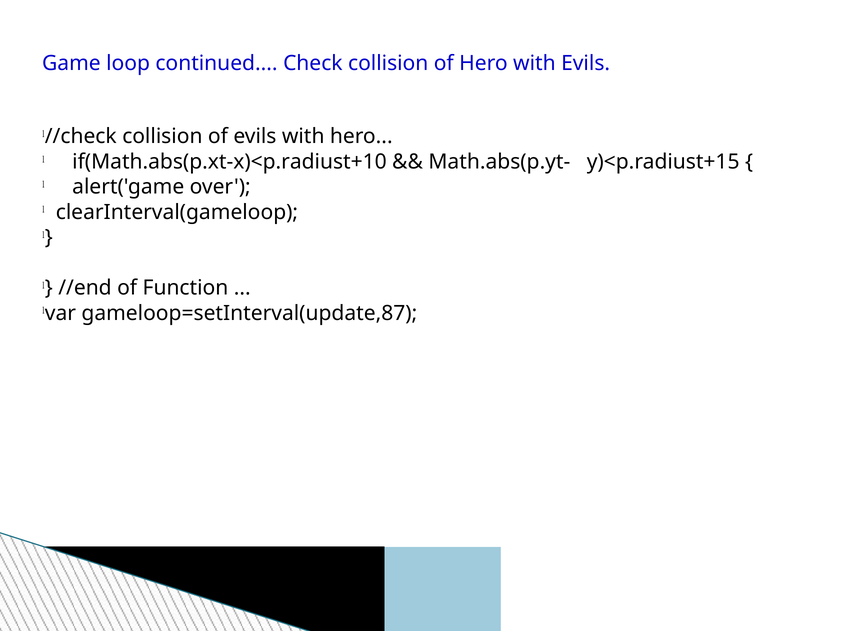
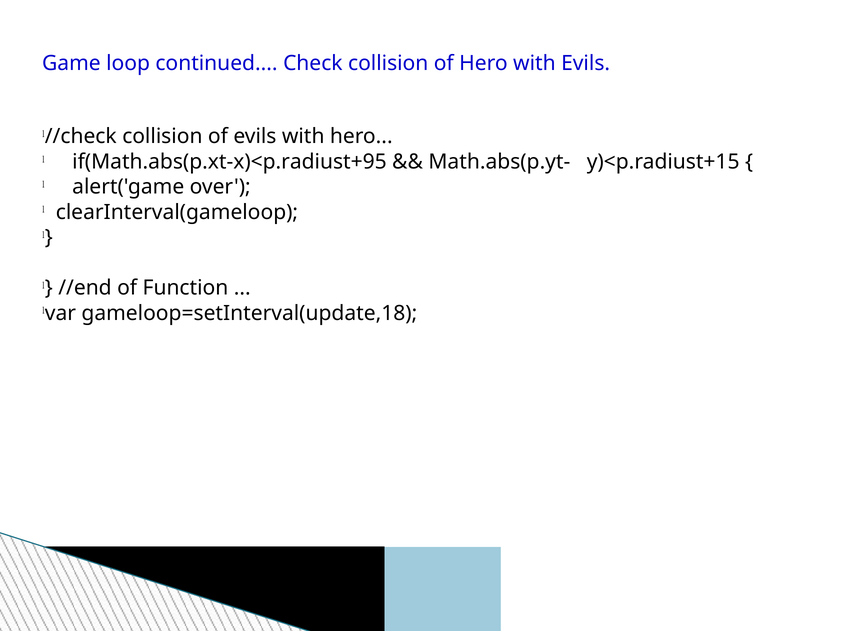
if(Math.abs(p.xt-x)<p.radiust+10: if(Math.abs(p.xt-x)<p.radiust+10 -> if(Math.abs(p.xt-x)<p.radiust+95 (229, 162)
gameloop=setInterval(update,87: gameloop=setInterval(update,87 -> gameloop=setInterval(update,18 (249, 313)
